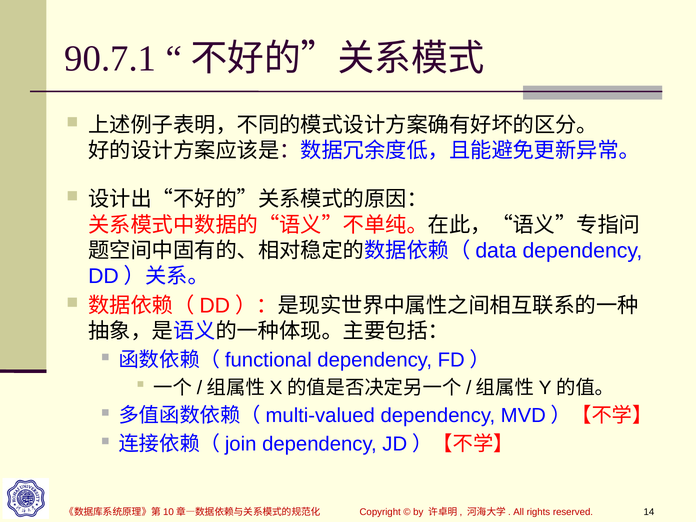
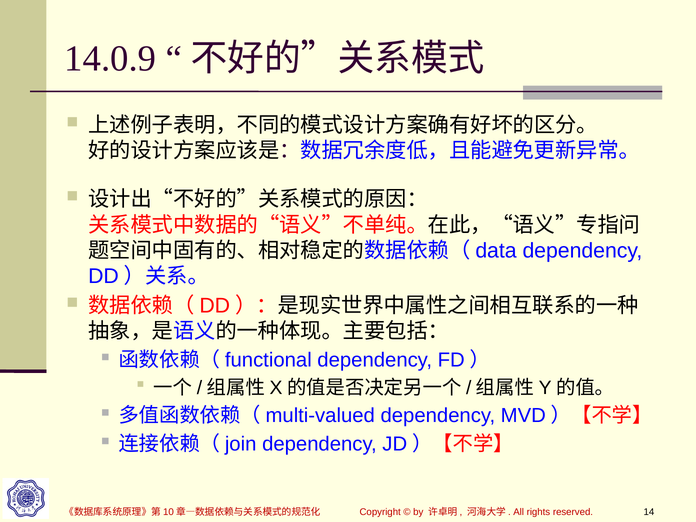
90.7.1: 90.7.1 -> 14.0.9 (110, 59)
